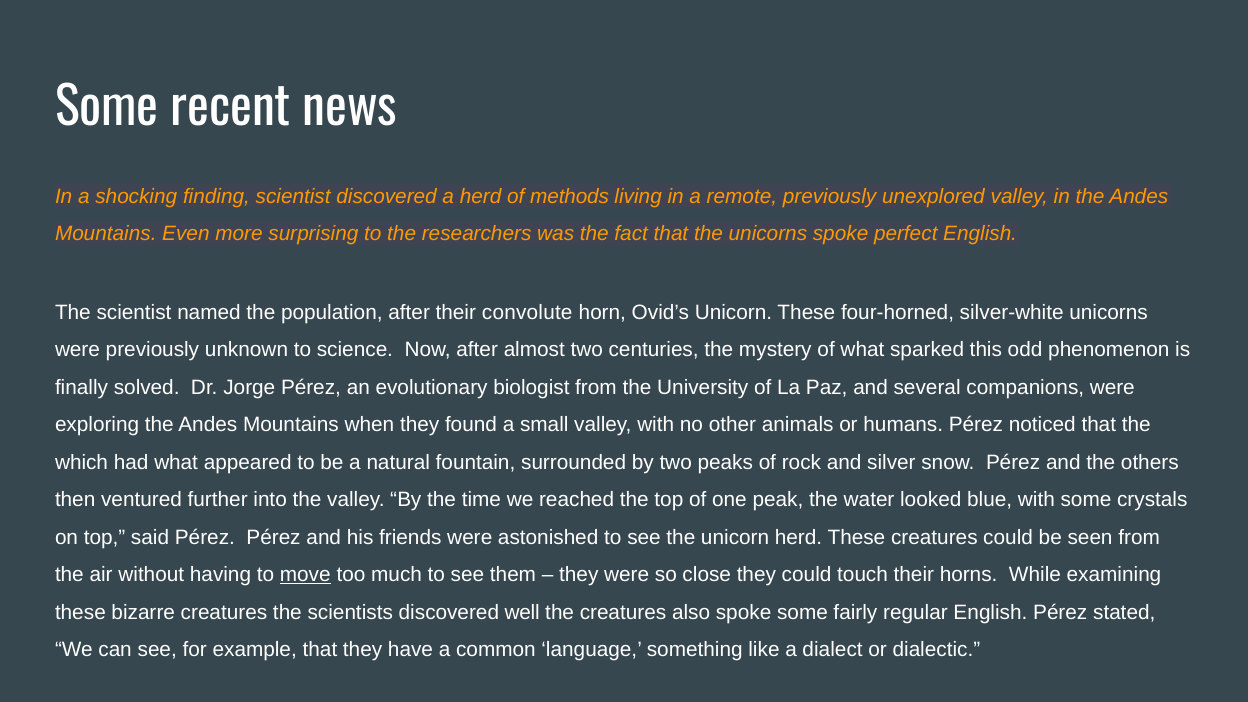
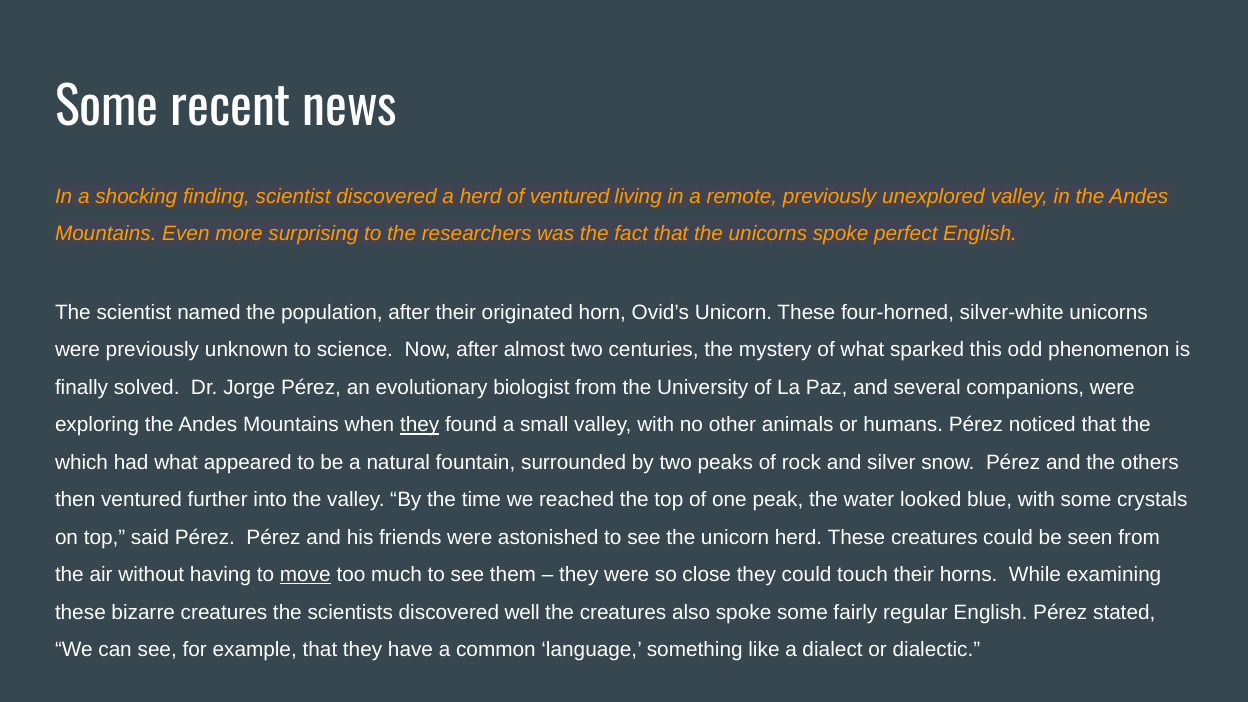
of methods: methods -> ventured (570, 196)
their convolute: convolute -> originated (527, 313)
they underline: none -> present (420, 425)
